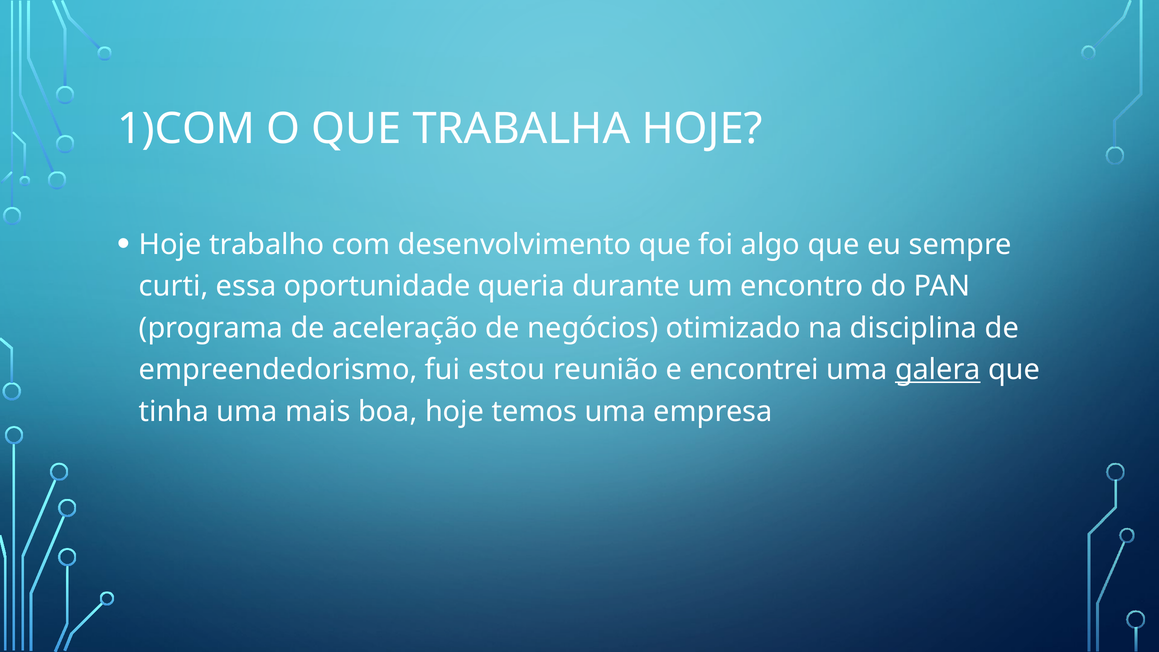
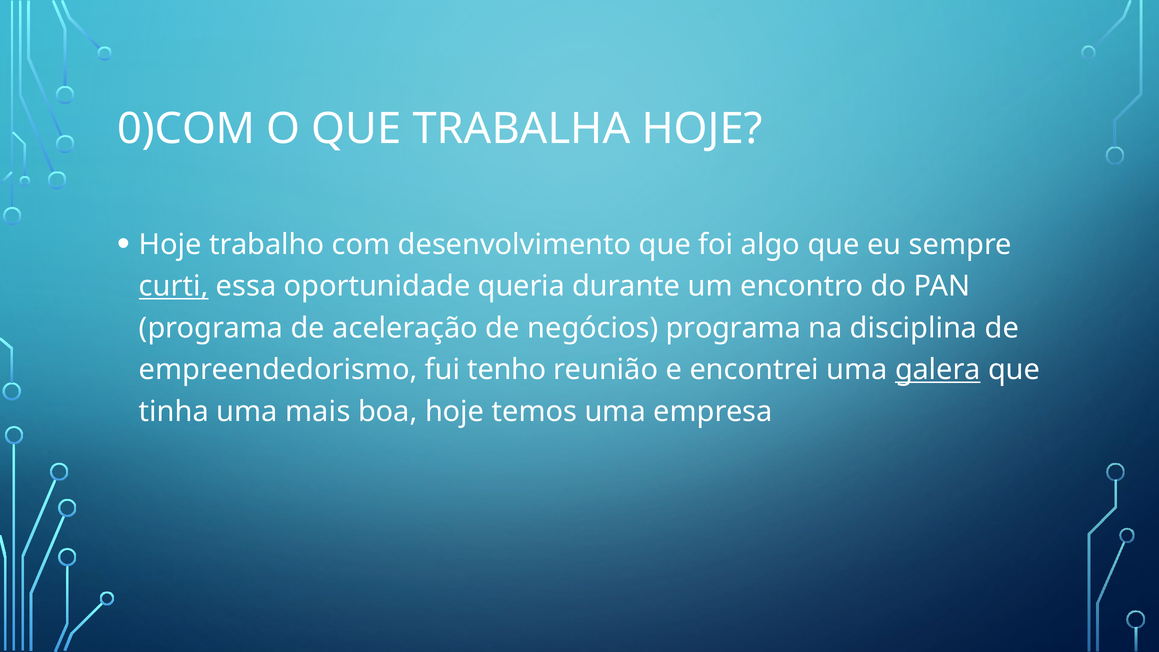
1)COM: 1)COM -> 0)COM (186, 129)
curti underline: none -> present (174, 286)
negócios otimizado: otimizado -> programa (733, 328)
estou: estou -> tenho (507, 370)
